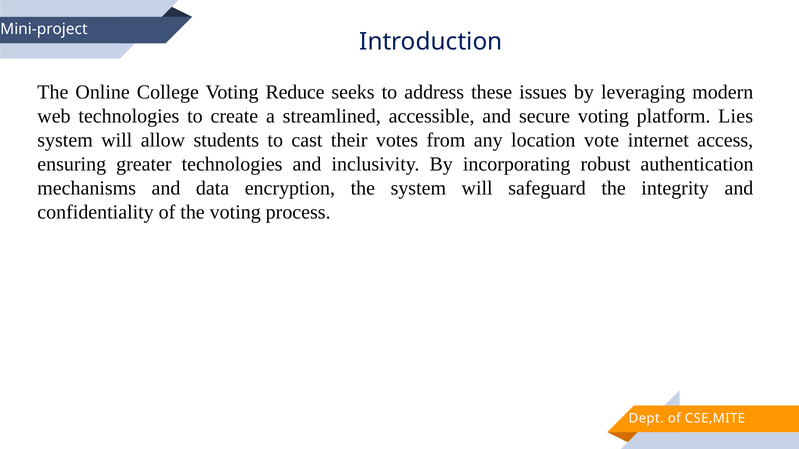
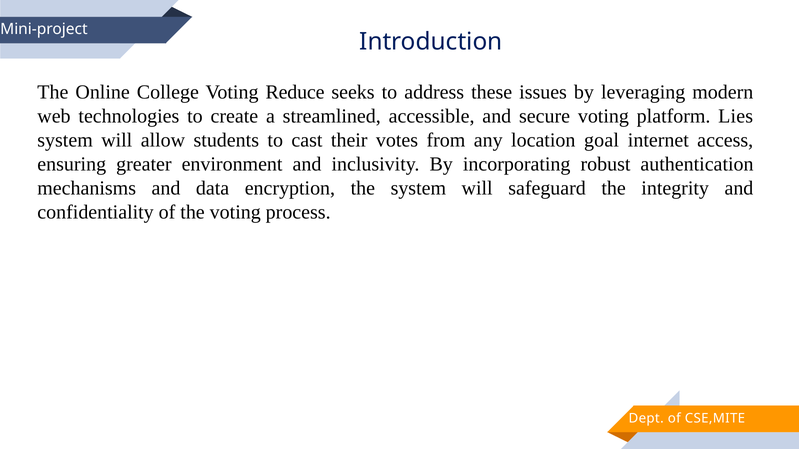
vote: vote -> goal (602, 140)
greater technologies: technologies -> environment (232, 164)
